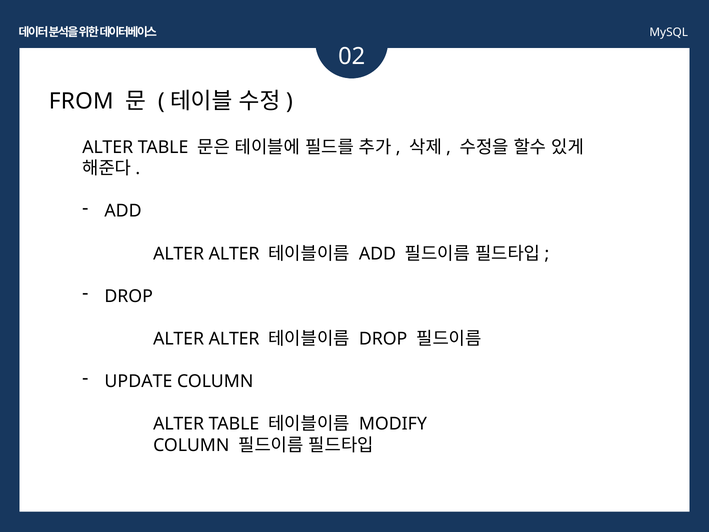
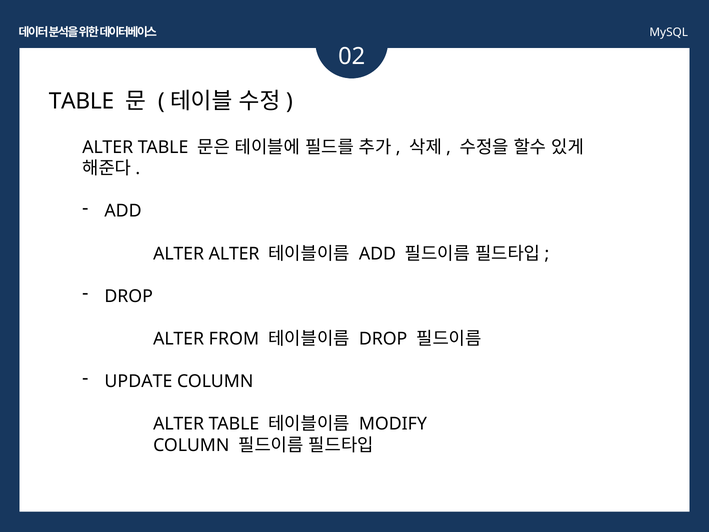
FROM: FROM -> TABLE (81, 101)
ALTER: ALTER -> FROM (234, 339)
